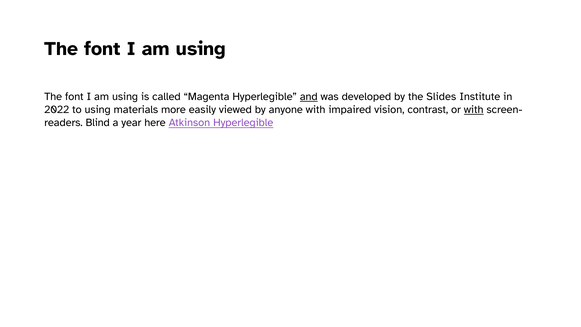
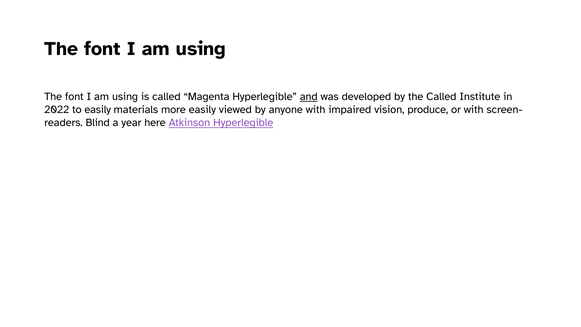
the Slides: Slides -> Called (441, 96)
to using: using -> easily (98, 110)
contrast: contrast -> produce (428, 110)
with underline: present -> none (474, 110)
